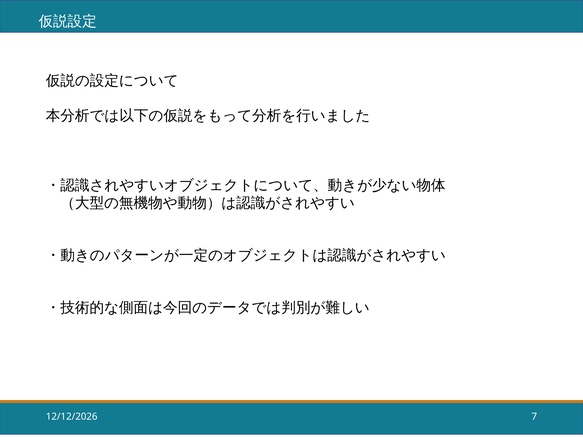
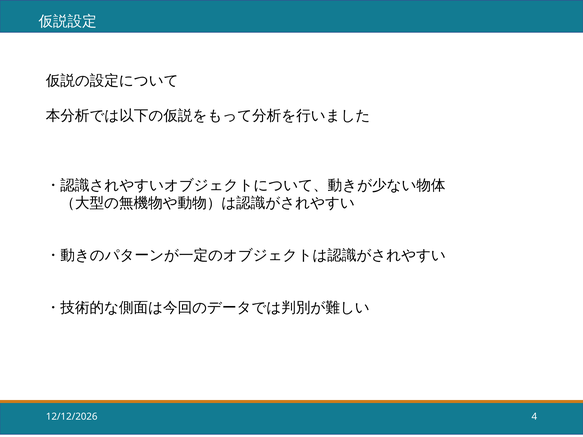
7: 7 -> 4 (534, 417)
